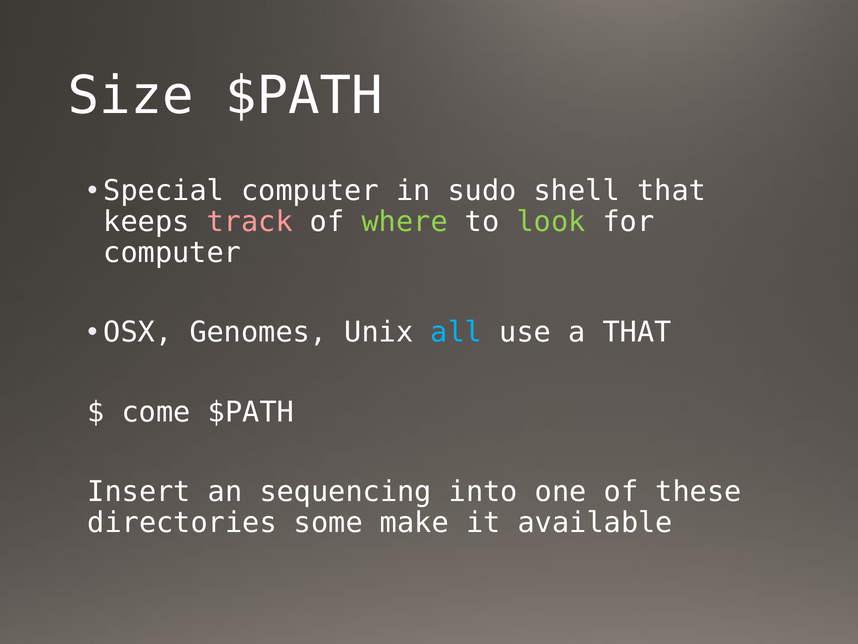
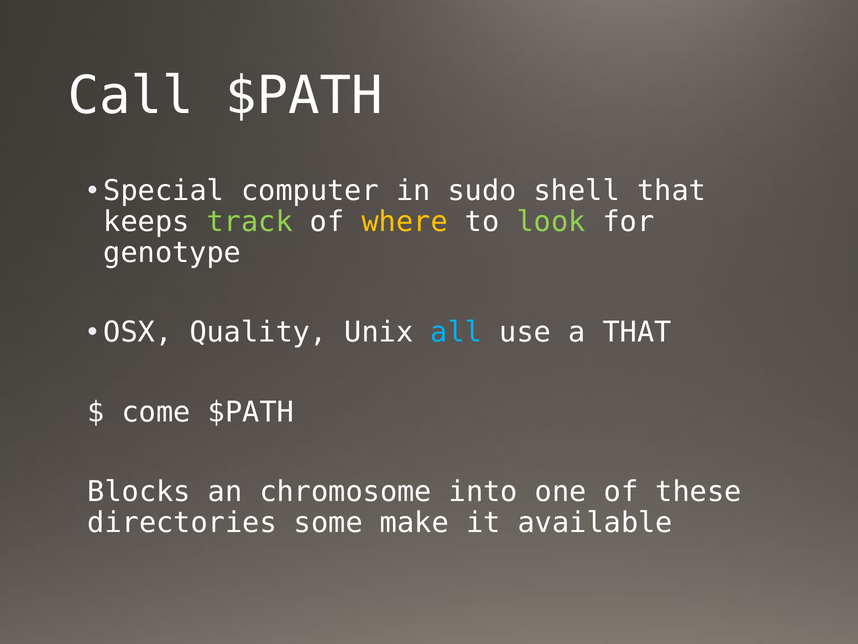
Size: Size -> Call (131, 96)
track colour: pink -> light green (250, 222)
where colour: light green -> yellow (405, 222)
computer: computer -> genotype (172, 253)
Genomes: Genomes -> Quality (258, 332)
Insert: Insert -> Blocks (139, 492)
sequencing: sequencing -> chromosome (346, 492)
